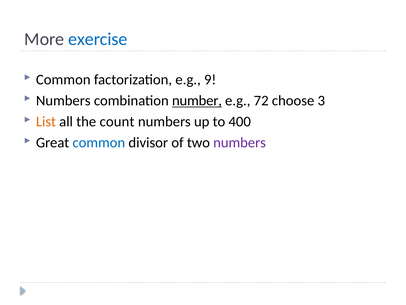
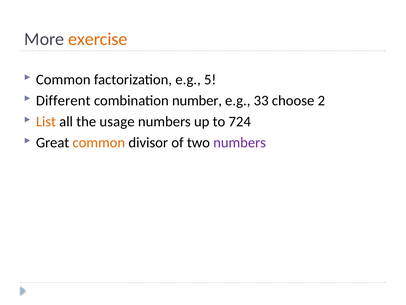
exercise colour: blue -> orange (98, 39)
9: 9 -> 5 (210, 80)
Numbers: Numbers -> Different (63, 101)
number underline: present -> none (197, 101)
72: 72 -> 33 (261, 101)
3: 3 -> 2 (321, 101)
count: count -> usage (117, 122)
400: 400 -> 724 (240, 122)
common colour: blue -> orange (99, 143)
